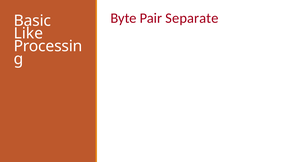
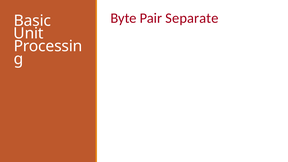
Like: Like -> Unit (29, 33)
